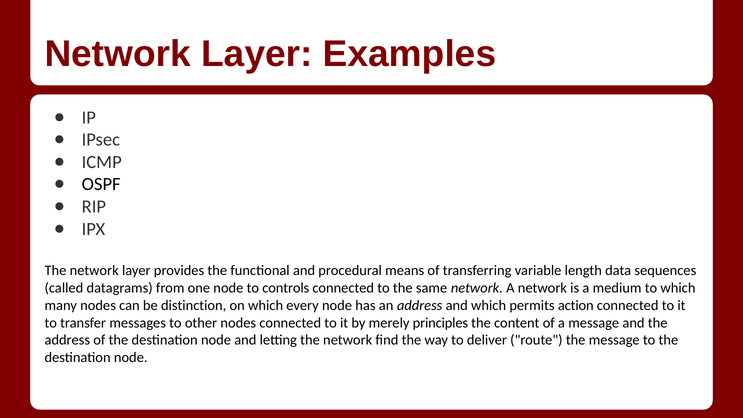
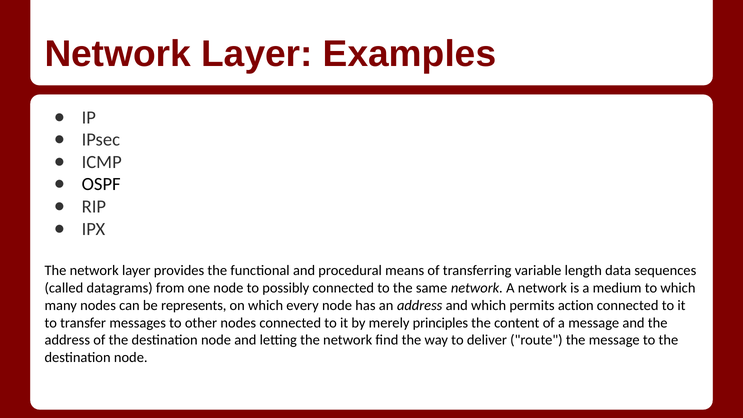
controls: controls -> possibly (286, 288)
distinction: distinction -> represents (194, 305)
